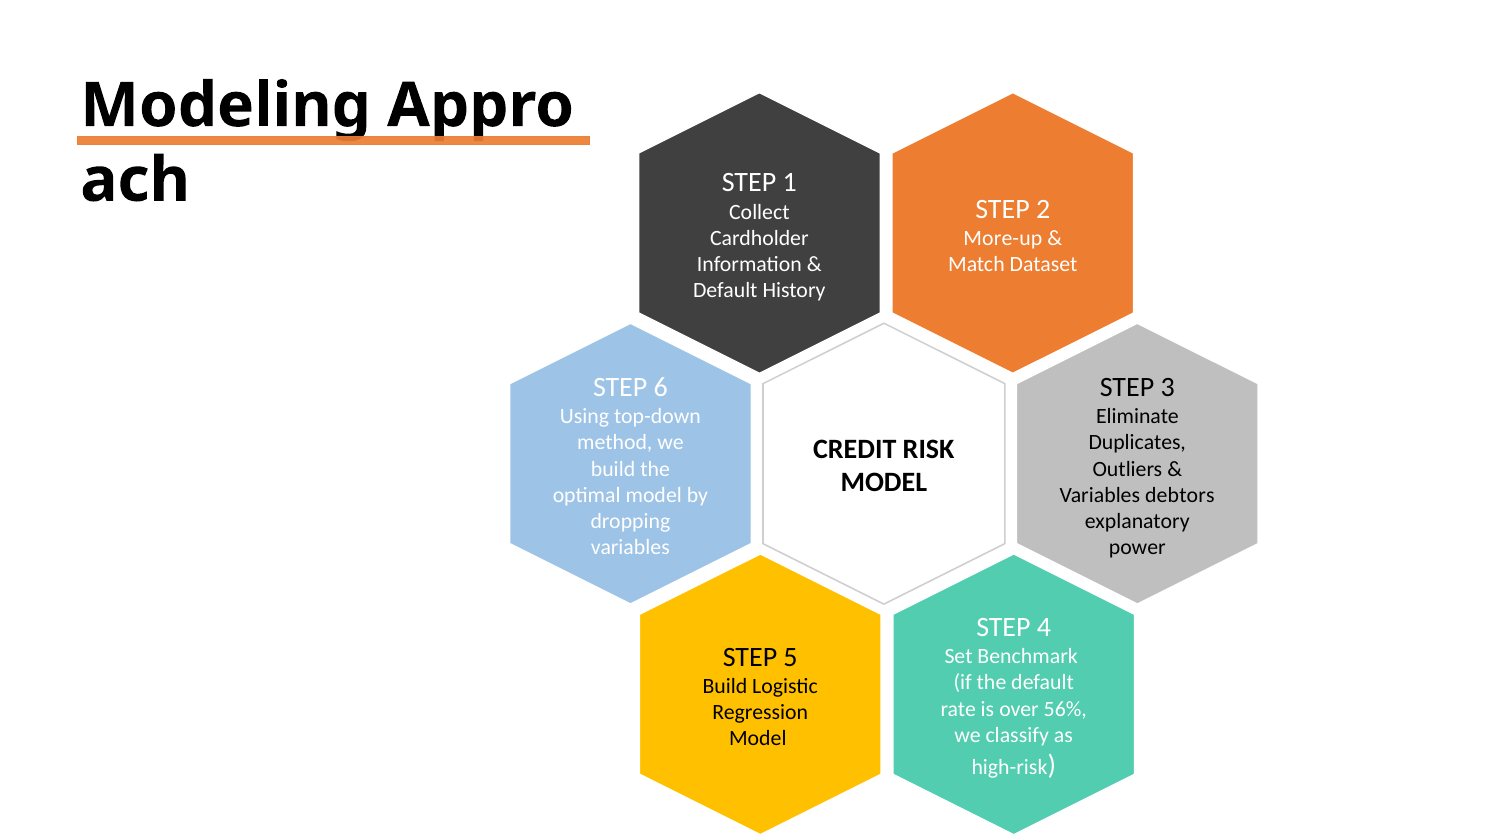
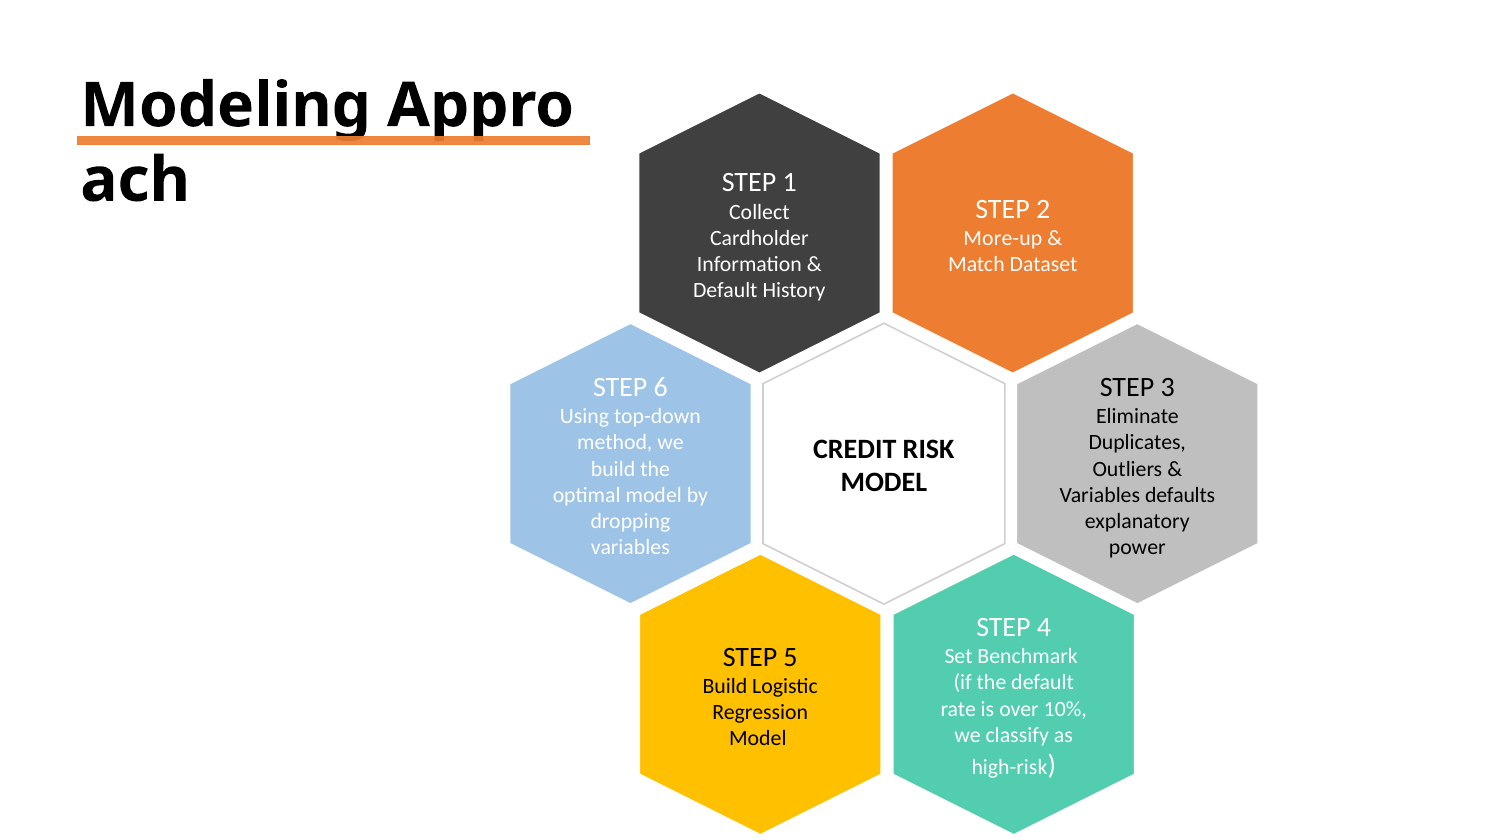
debtors: debtors -> defaults (1180, 495)
56%: 56% -> 10% (1065, 709)
